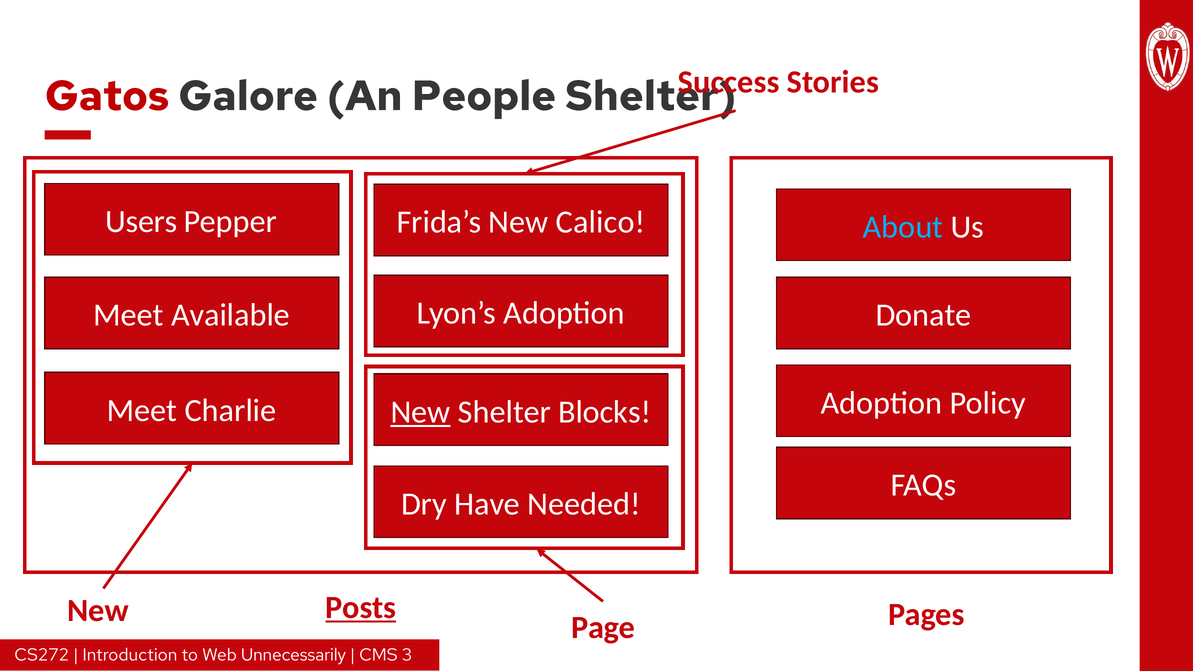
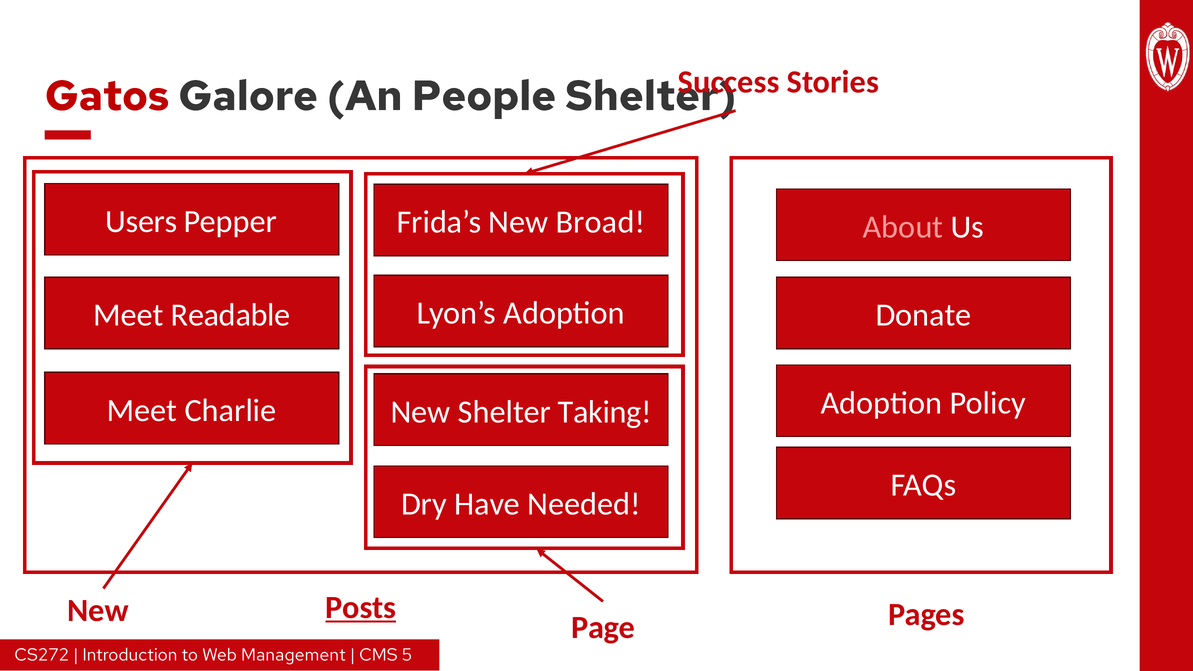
Calico: Calico -> Broad (600, 222)
About colour: light blue -> pink (903, 227)
Available: Available -> Readable (231, 315)
New underline: present -> none (421, 412)
Blocks: Blocks -> Taking (605, 412)
Unnecessarily: Unnecessarily -> Management (293, 655)
3: 3 -> 5 (407, 655)
